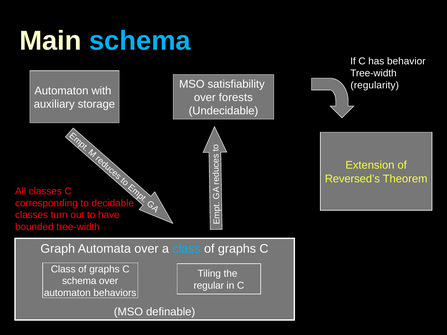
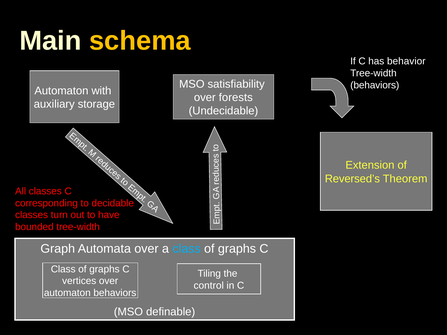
schema colour: light blue -> yellow (140, 41)
regularity: regularity -> behaviors (375, 85)
schema: schema -> vertices (79, 281)
regular: regular -> control (209, 286)
